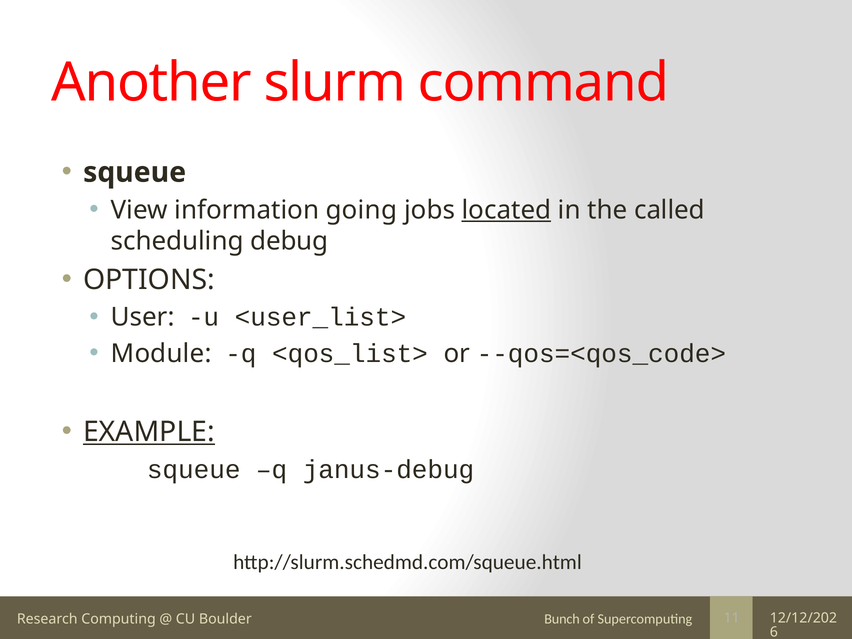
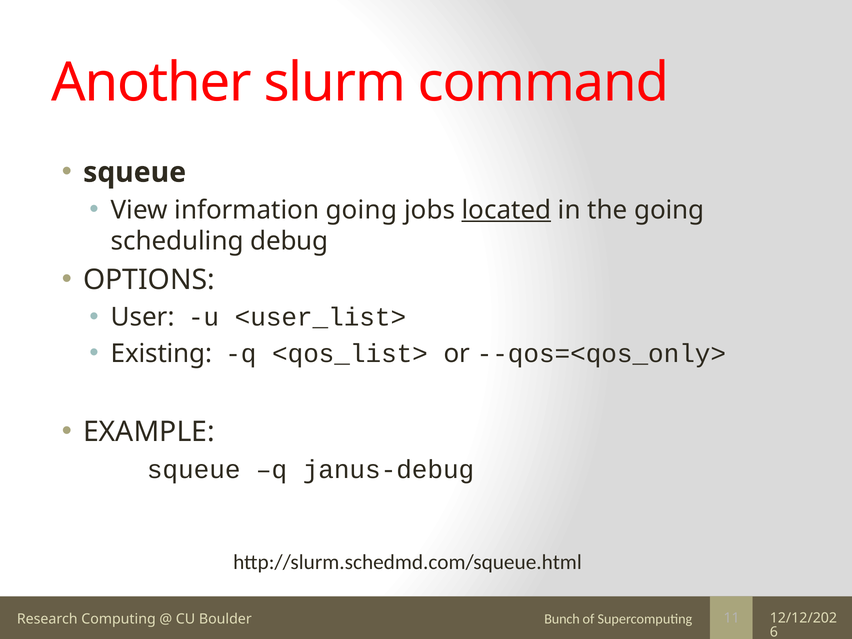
the called: called -> going (669, 210)
Module: Module -> Existing (161, 354)
--qos=<qos_code>: --qos=<qos_code> -> --qos=<qos_only> (601, 354)
EXAMPLE underline: present -> none (149, 432)
